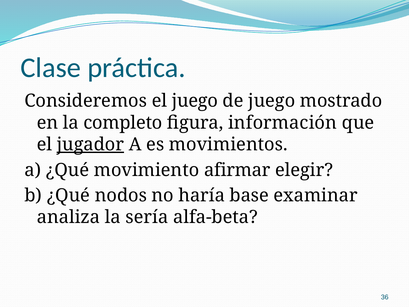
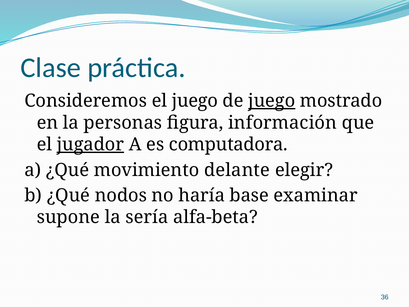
juego underline: none -> present (272, 101)
completo: completo -> personas (123, 123)
movimientos: movimientos -> computadora (228, 144)
afirmar: afirmar -> delante (237, 170)
analiza: analiza -> supone (68, 217)
